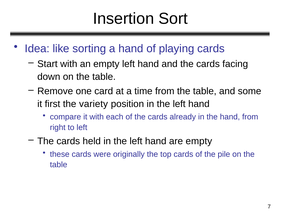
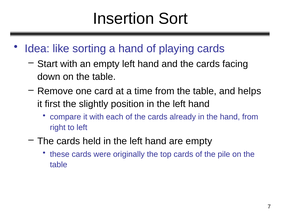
some: some -> helps (249, 91)
variety: variety -> slightly (94, 104)
